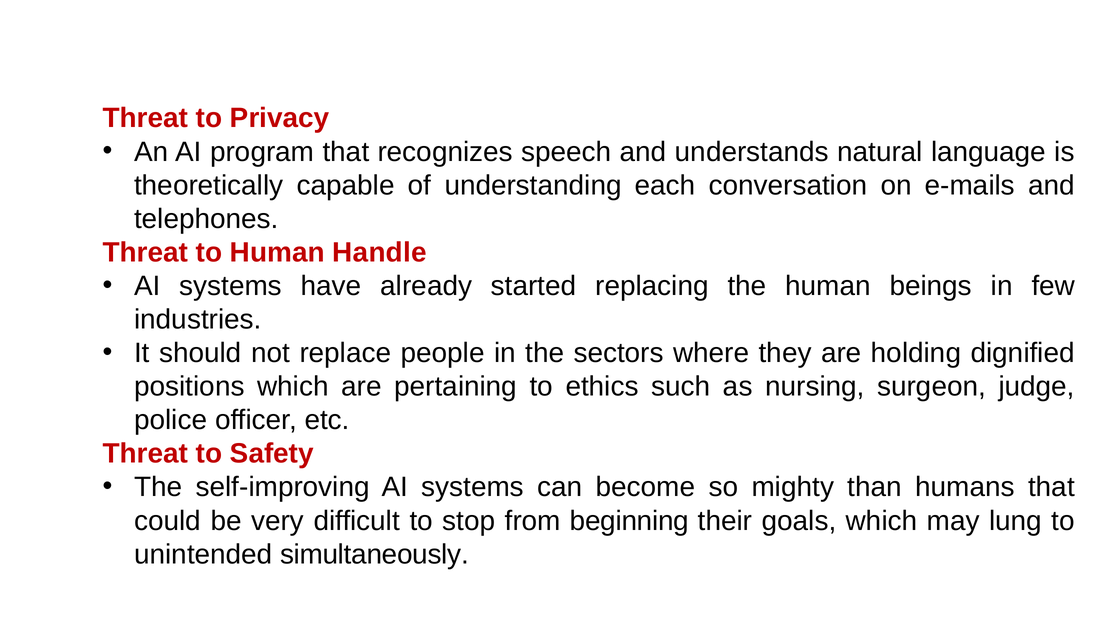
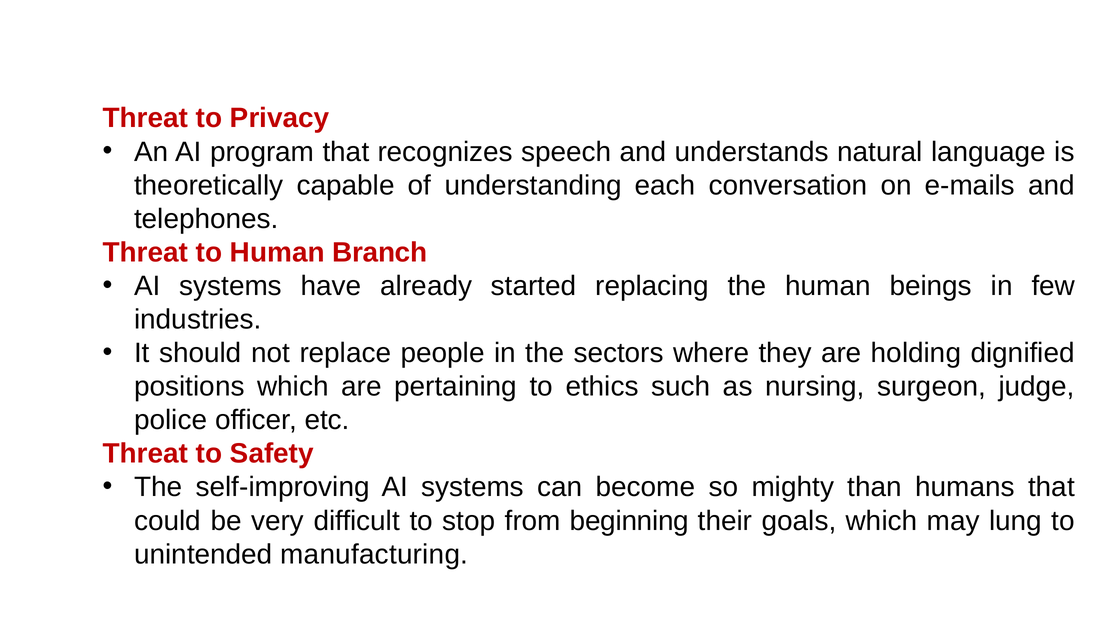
Handle: Handle -> Branch (380, 252)
simultaneously: simultaneously -> manufacturing (374, 554)
